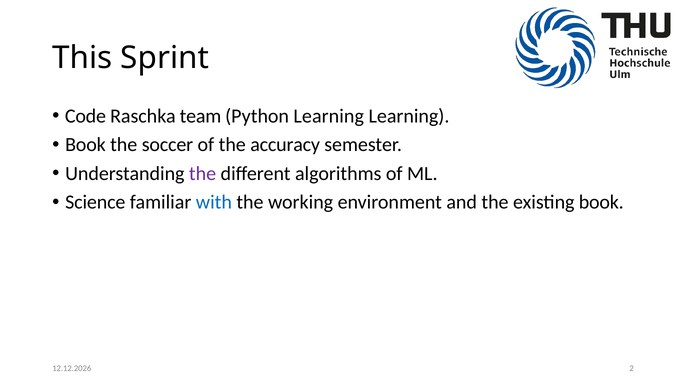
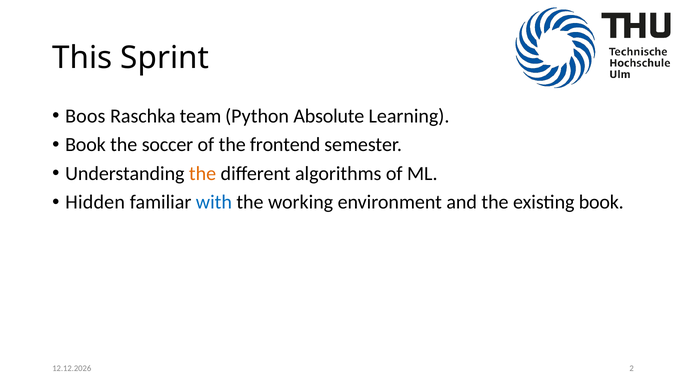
Code: Code -> Boos (85, 116)
Python Learning: Learning -> Absolute (329, 116)
accuracy: accuracy -> frontend (285, 145)
the colour: purple -> orange (203, 174)
Science: Science -> Hidden (95, 202)
